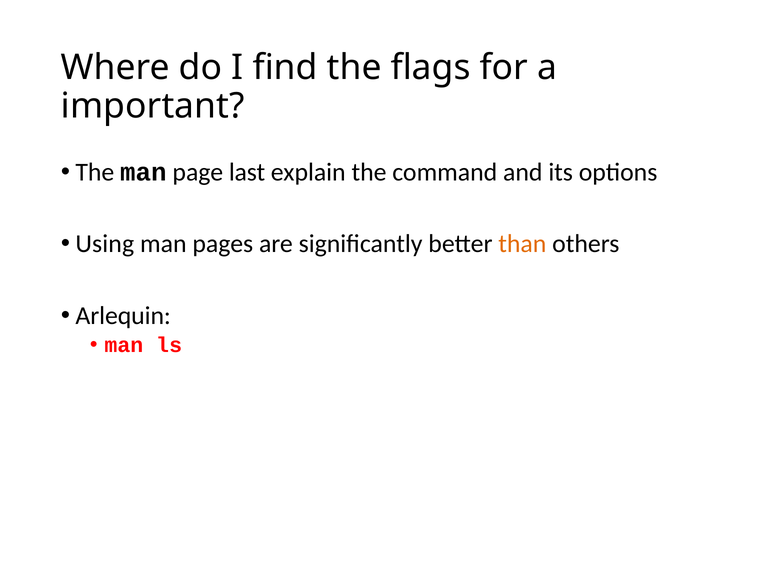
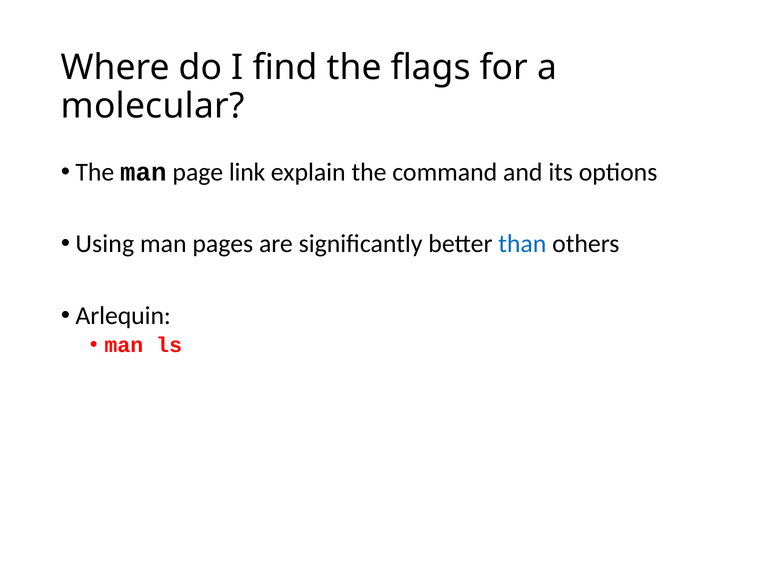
important: important -> molecular (153, 106)
last: last -> link (247, 172)
than colour: orange -> blue (522, 244)
